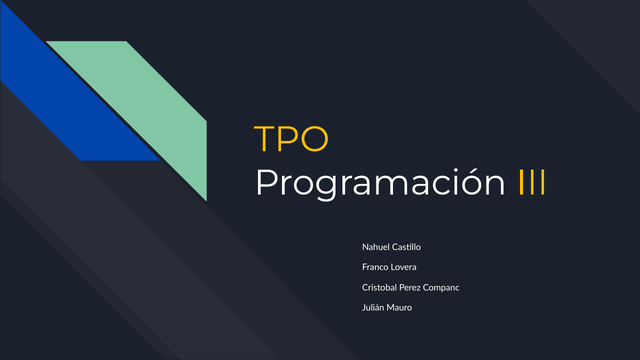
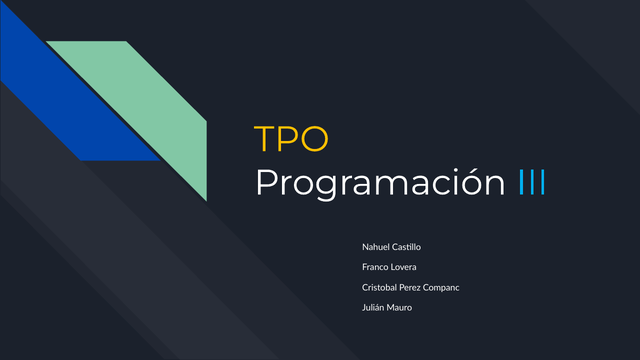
III colour: yellow -> light blue (532, 183)
